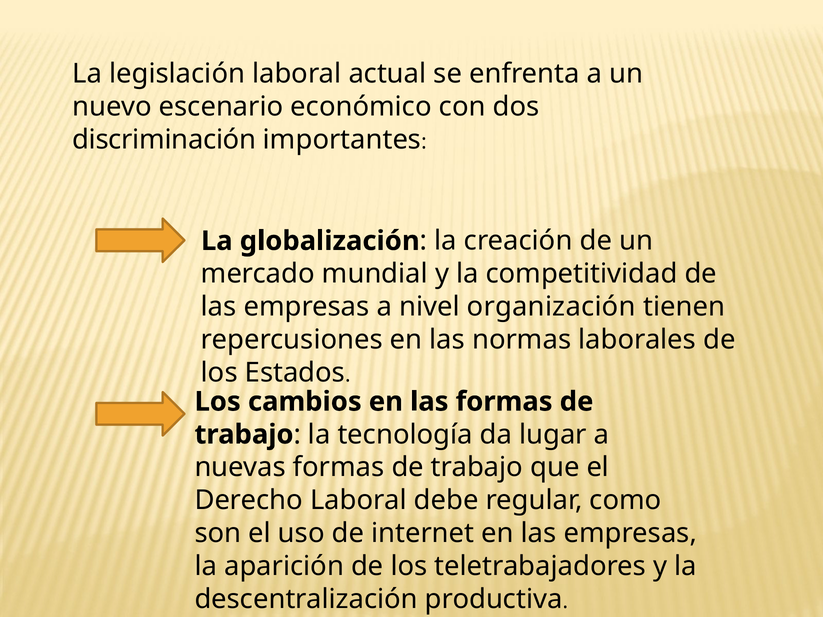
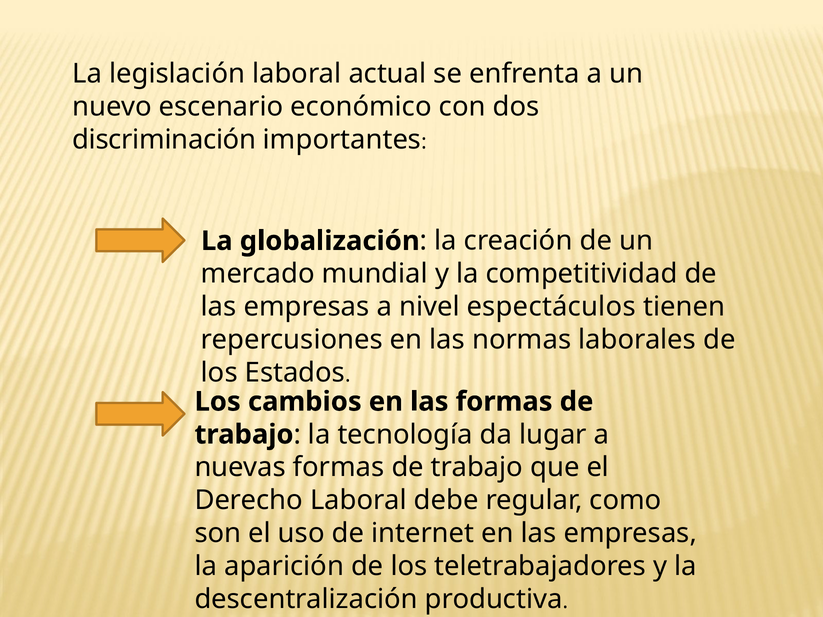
organización: organización -> espectáculos (551, 307)
